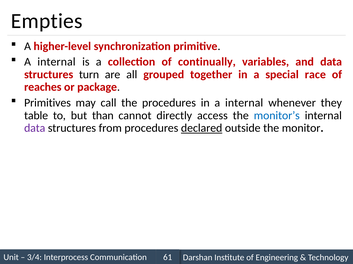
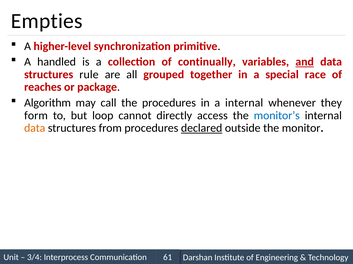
internal: internal -> handled (57, 62)
and underline: none -> present (305, 62)
turn: turn -> rule (89, 75)
Primitives: Primitives -> Algorithm (48, 103)
table: table -> form (36, 116)
than: than -> loop (103, 116)
data colour: purple -> orange (35, 128)
